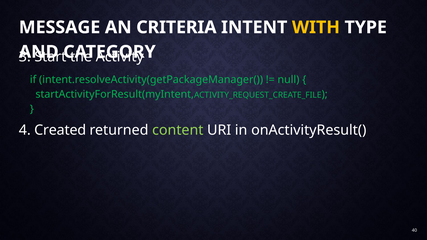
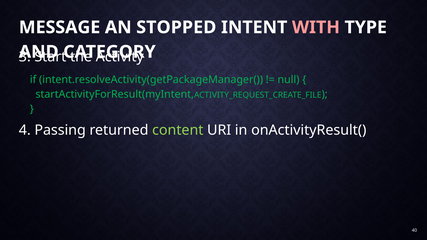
CRITERIA: CRITERIA -> STOPPED (176, 27)
WITH colour: yellow -> pink (316, 27)
Created: Created -> Passing (60, 130)
